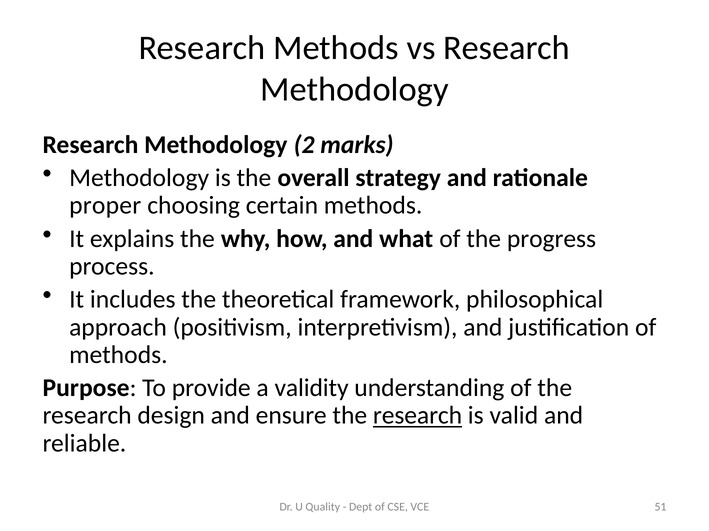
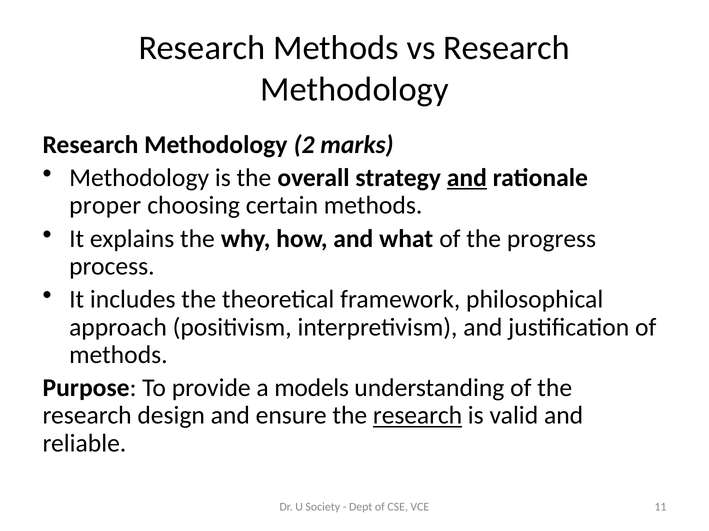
and underline: none -> present (467, 178)
validity: validity -> models (312, 389)
Quality: Quality -> Society (323, 508)
51: 51 -> 11 (660, 508)
